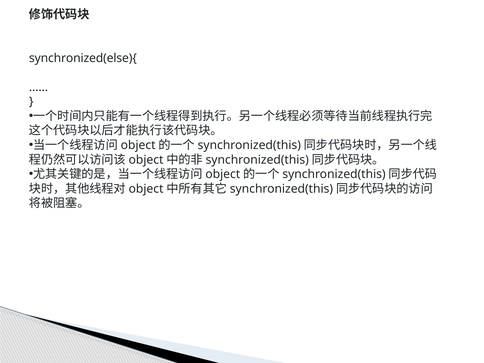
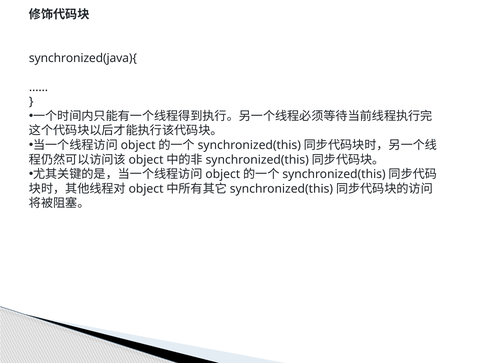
synchronized(else){: synchronized(else){ -> synchronized(java){ (83, 58)
